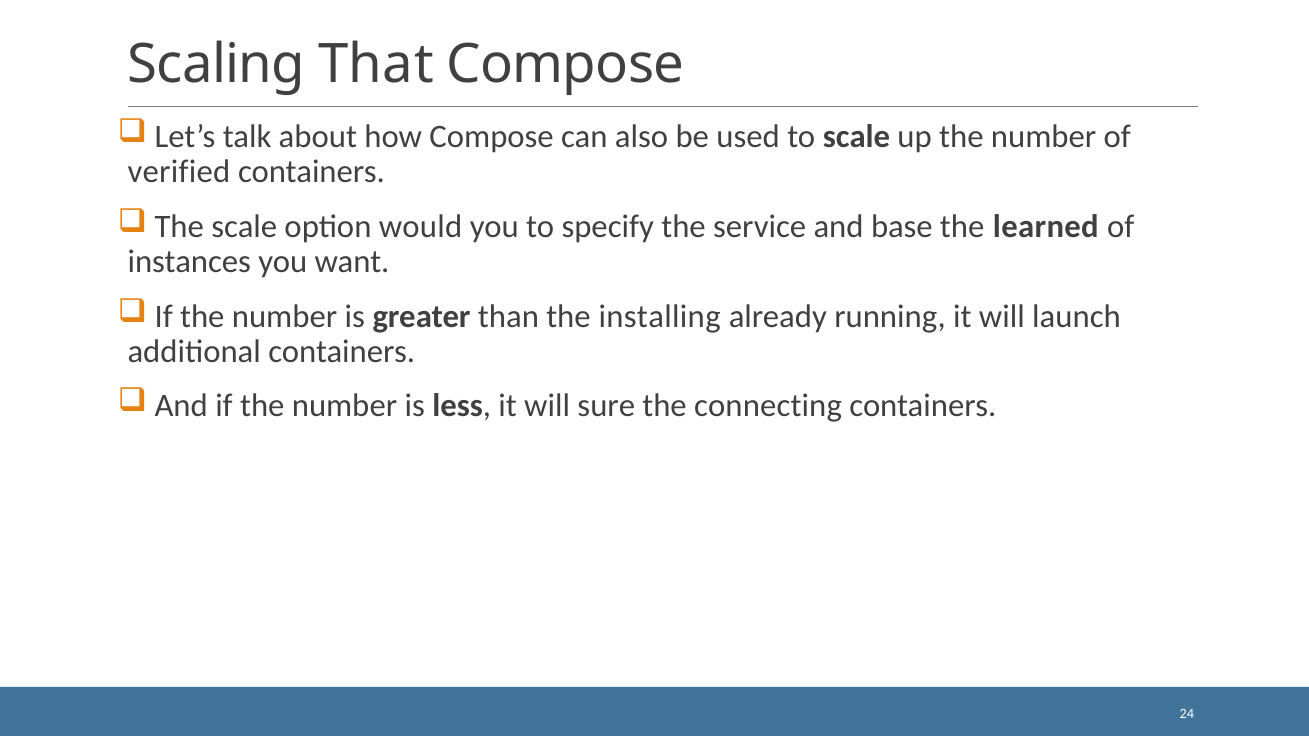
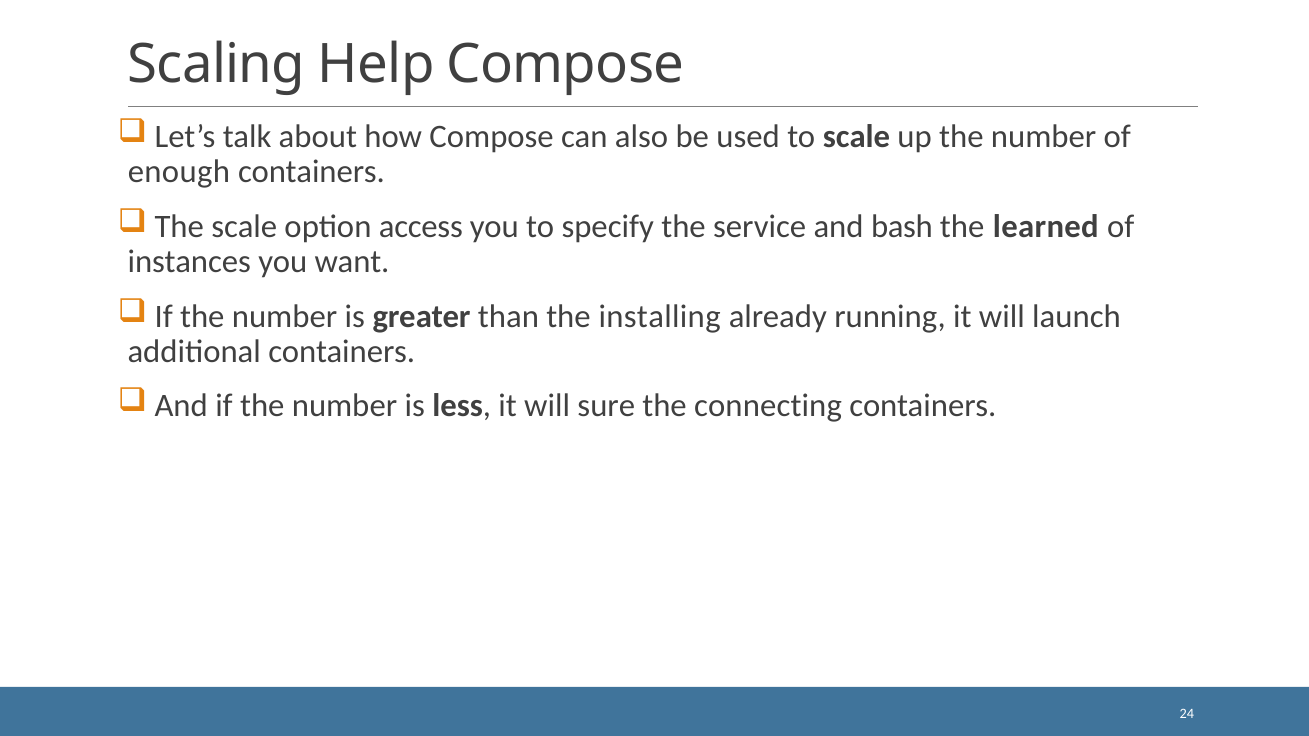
That: That -> Help (376, 64)
verified: verified -> enough (179, 172)
would: would -> access (421, 227)
base: base -> bash (902, 227)
